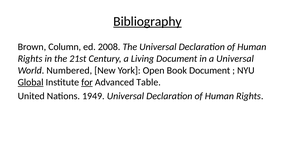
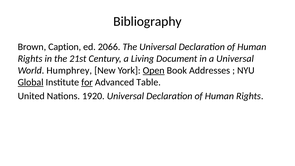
Bibliography underline: present -> none (147, 21)
Column: Column -> Caption (65, 47)
2008: 2008 -> 2066 (109, 47)
Numbered: Numbered -> Humphrey (69, 70)
Open underline: none -> present (154, 70)
Book Document: Document -> Addresses (210, 70)
1949: 1949 -> 1920 (93, 96)
